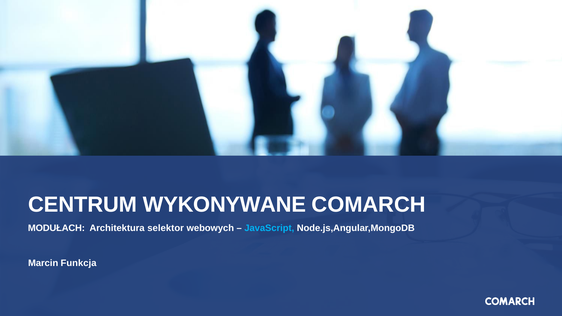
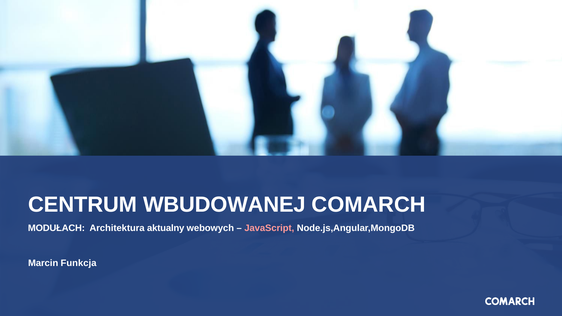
WYKONYWANE: WYKONYWANE -> WBUDOWANEJ (224, 205)
selektor: selektor -> aktualny (166, 228)
JavaScript colour: light blue -> pink (269, 228)
